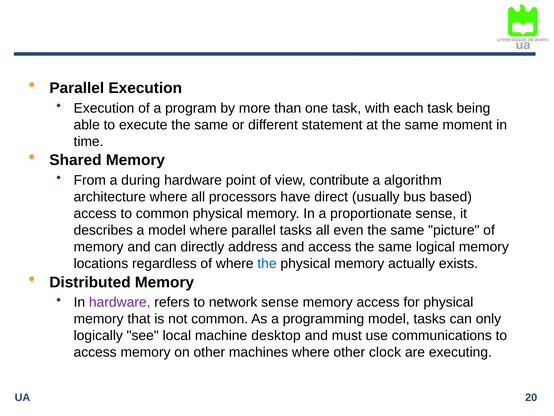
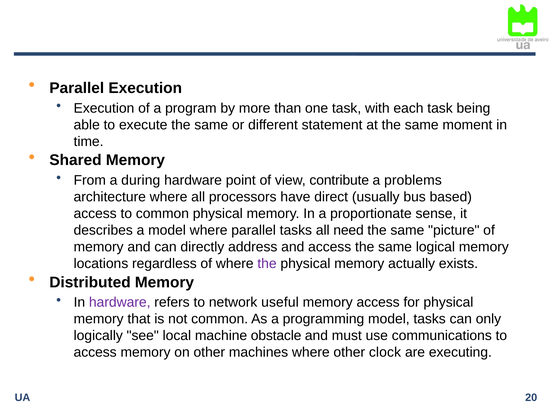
algorithm: algorithm -> problems (413, 180)
even: even -> need (349, 230)
the colour: blue -> purple (267, 263)
network sense: sense -> useful (280, 302)
desktop: desktop -> obstacle (276, 335)
